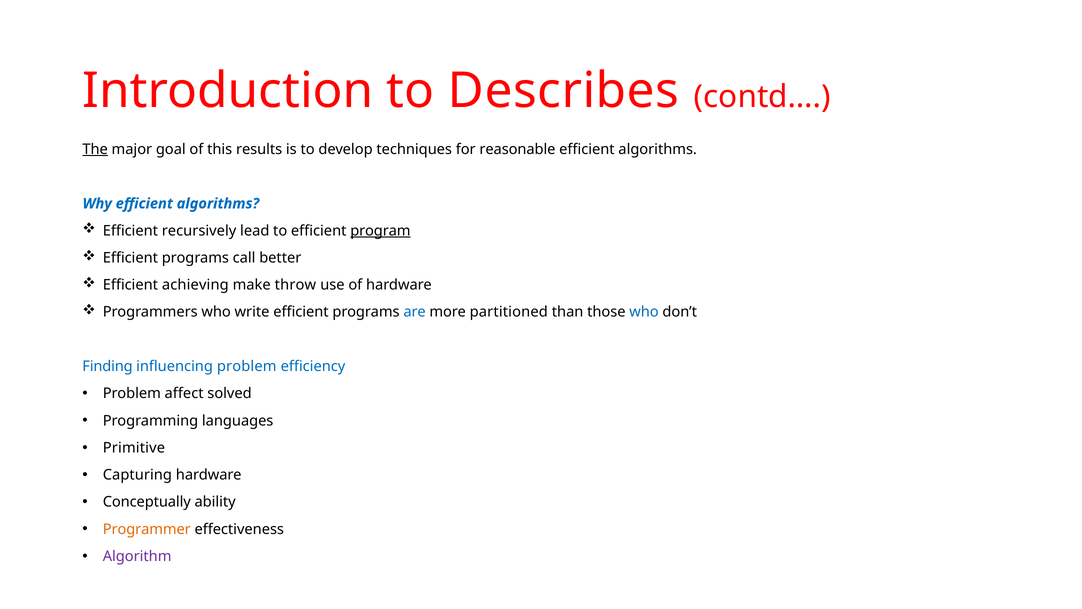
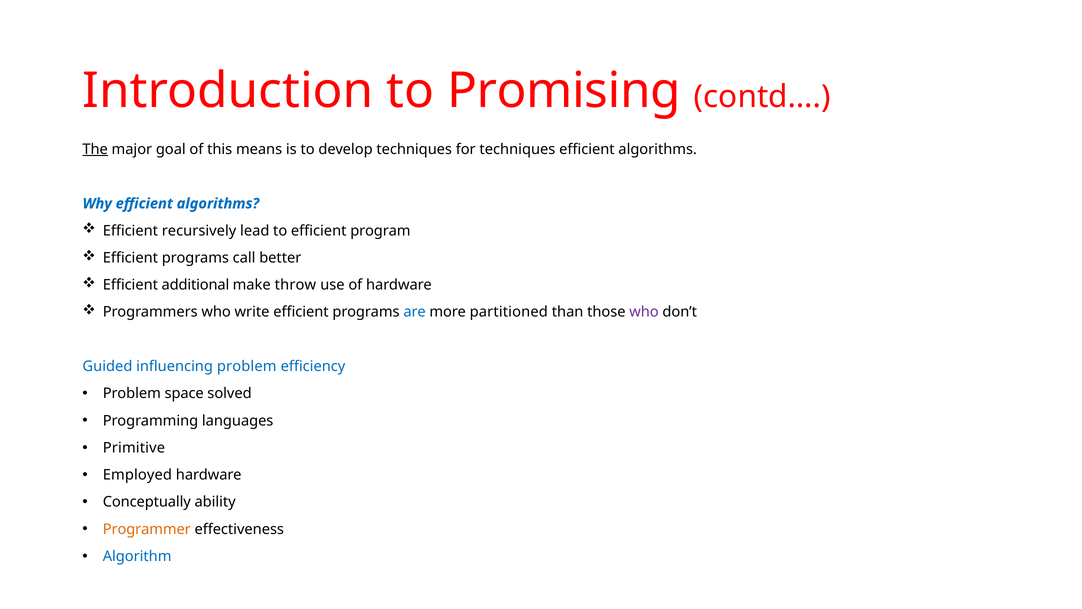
Describes: Describes -> Promising (564, 91)
results: results -> means (259, 149)
for reasonable: reasonable -> techniques (517, 149)
program underline: present -> none (380, 231)
achieving: achieving -> additional (195, 285)
who colour: blue -> purple (644, 312)
Finding: Finding -> Guided (107, 366)
affect: affect -> space (184, 393)
Capturing: Capturing -> Employed (137, 475)
Algorithm colour: purple -> blue (137, 556)
